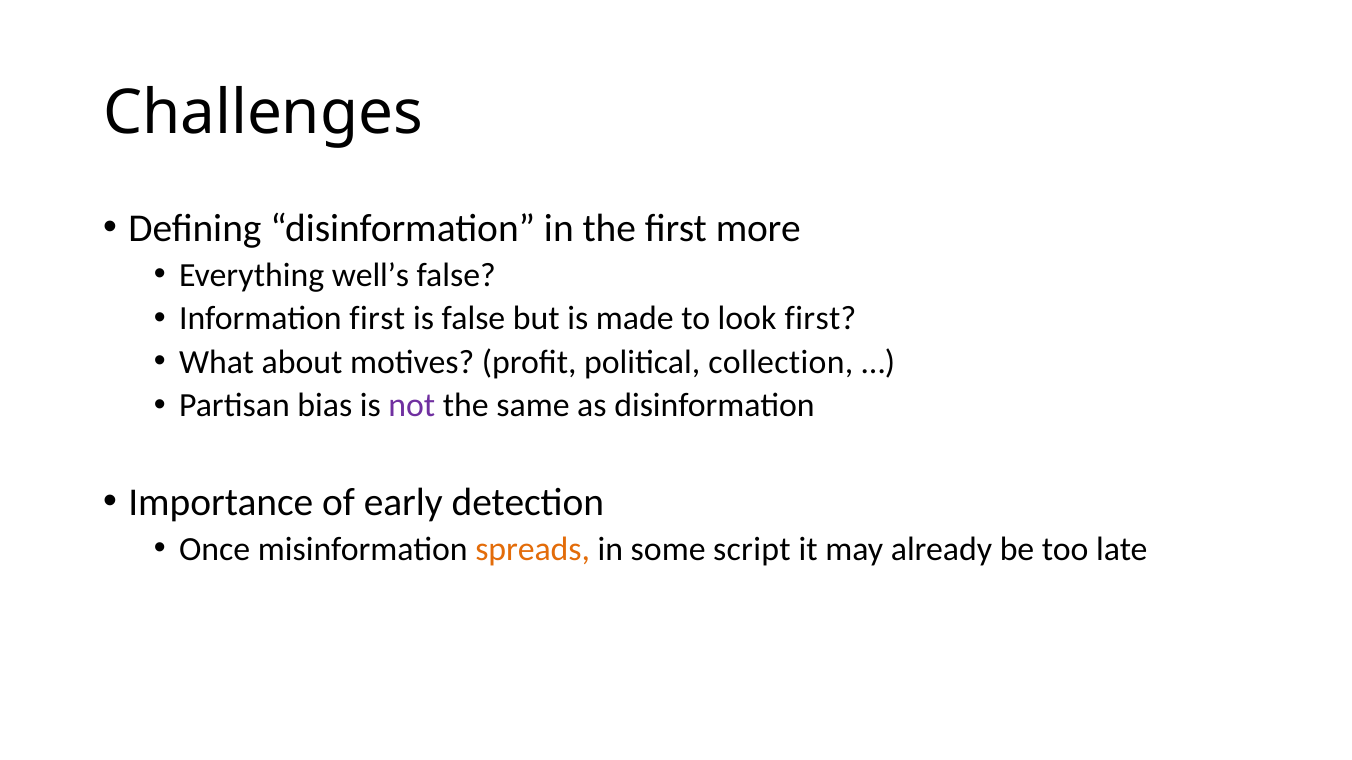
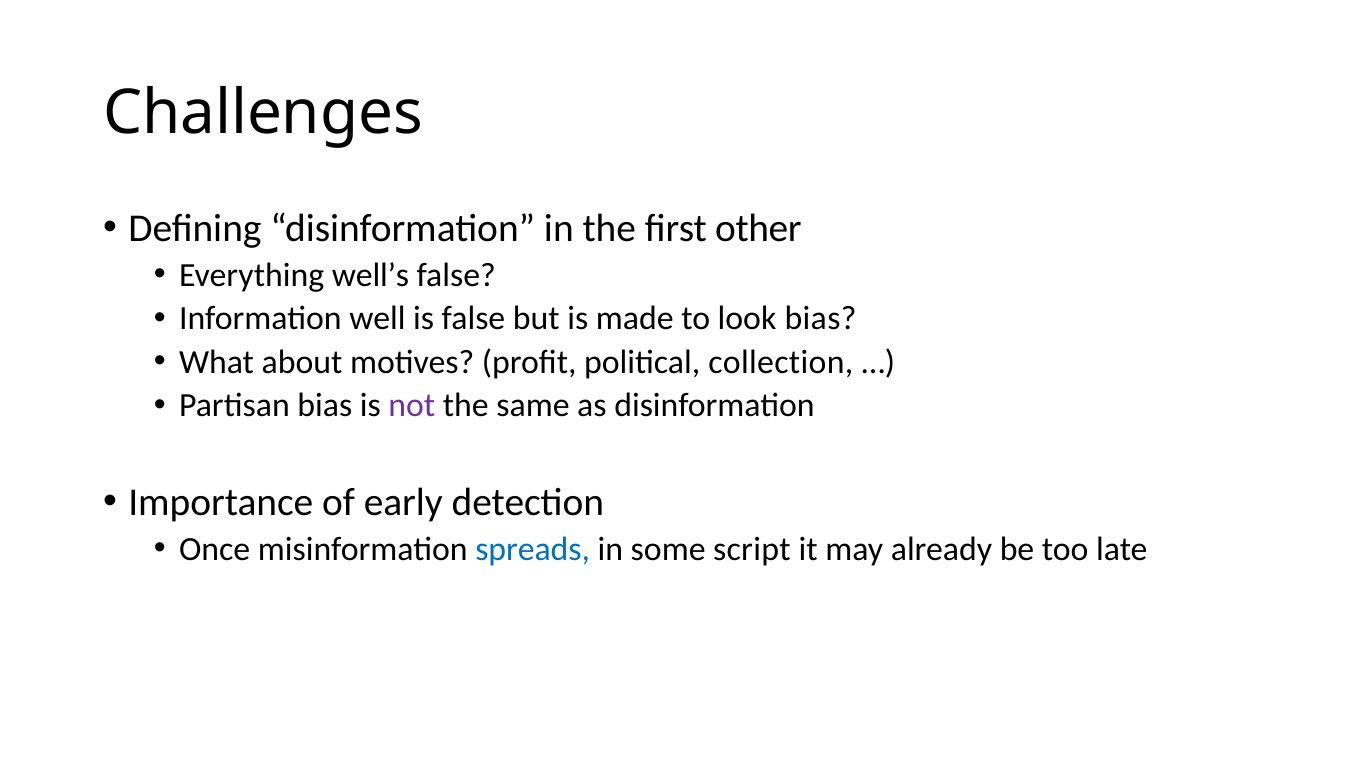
more: more -> other (758, 229)
Information first: first -> well (377, 319)
look first: first -> bias (821, 319)
spreads colour: orange -> blue (533, 549)
